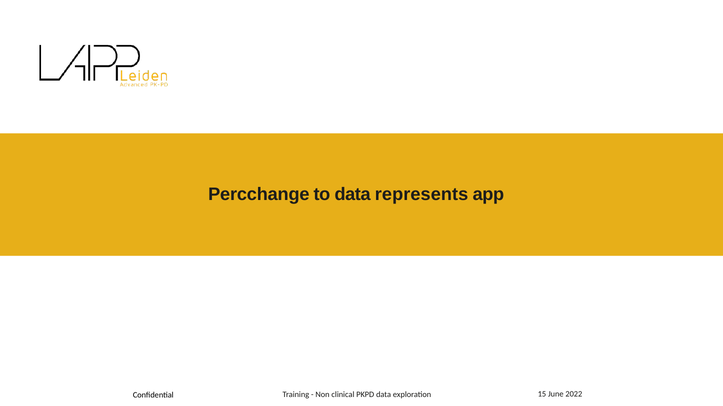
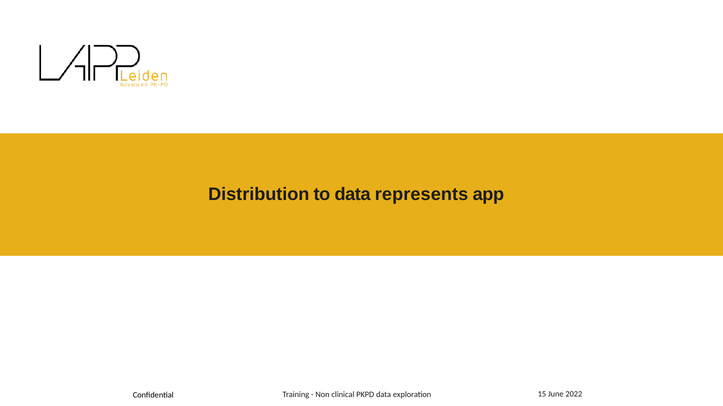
Percchange: Percchange -> Distribution (259, 195)
